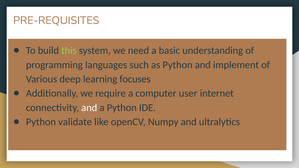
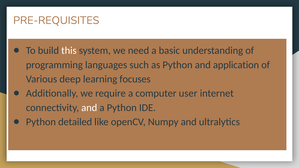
this colour: light green -> white (69, 51)
implement: implement -> application (236, 65)
validate: validate -> detailed (75, 122)
